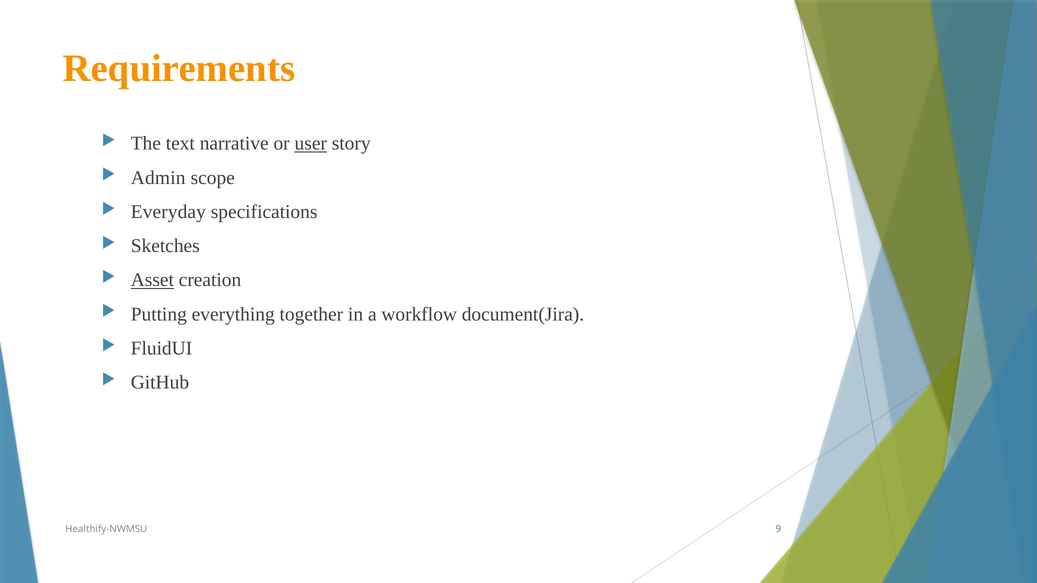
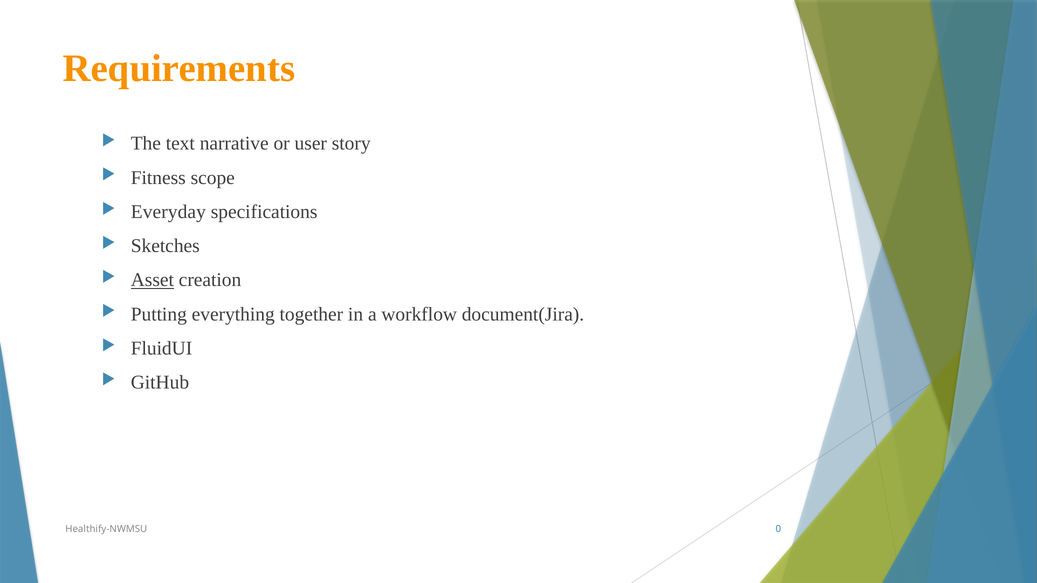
user underline: present -> none (311, 144)
Admin: Admin -> Fitness (158, 178)
9: 9 -> 0 (778, 529)
